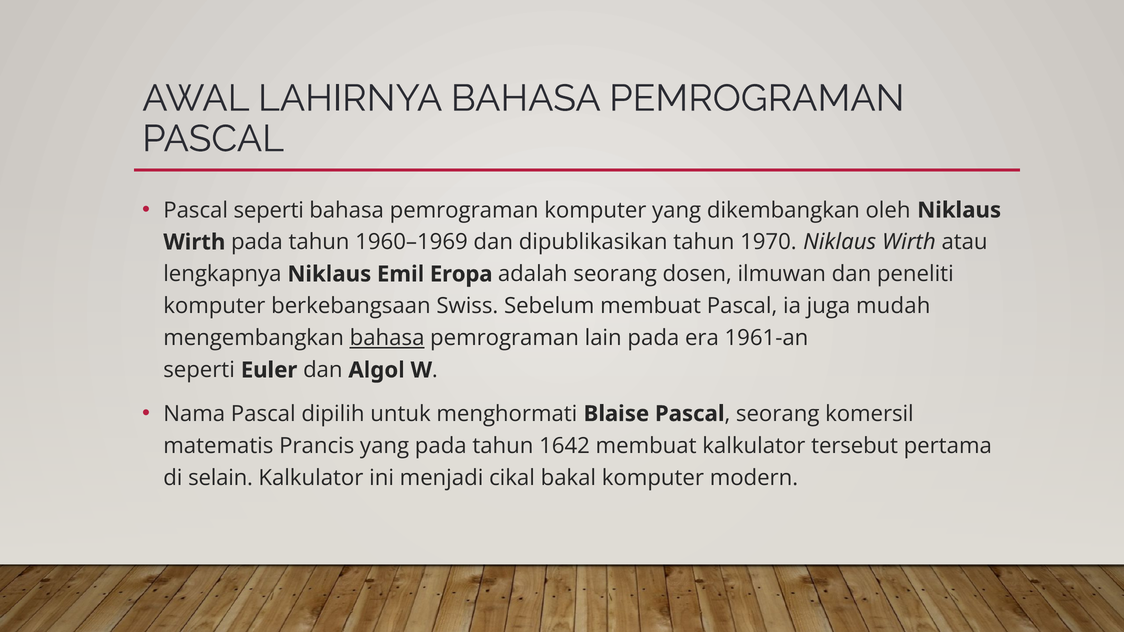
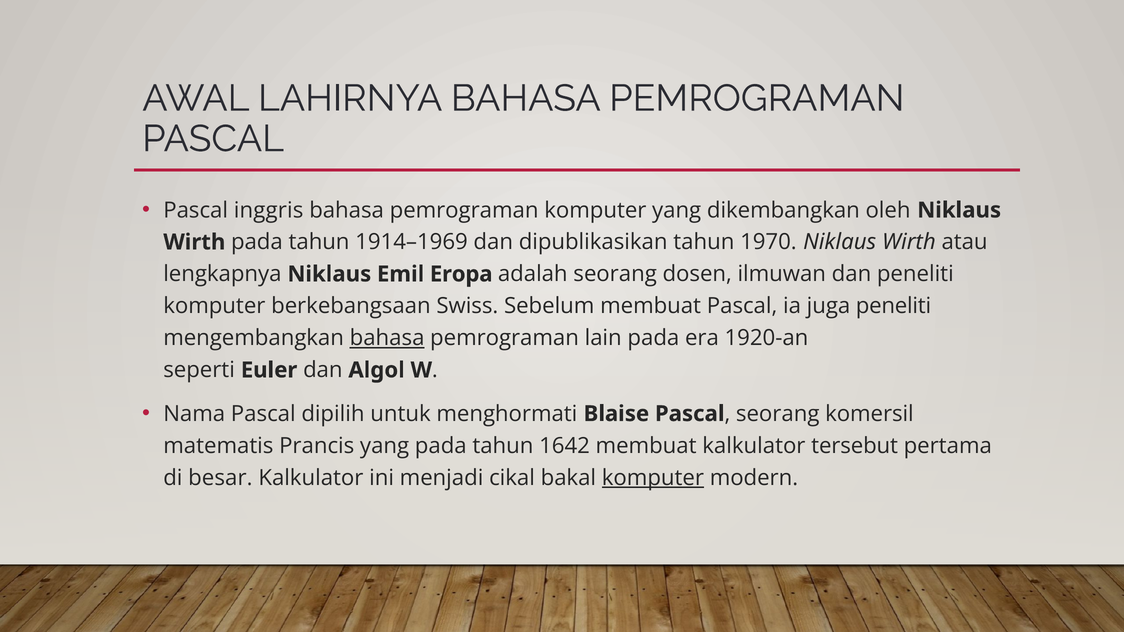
Pascal seperti: seperti -> inggris (269, 210)
1960–1969: 1960–1969 -> 1914–1969 (412, 242)
juga mudah: mudah -> peneliti (893, 306)
1961-an: 1961-an -> 1920-an (766, 338)
selain: selain -> besar (220, 478)
komputer underline: none -> present (653, 478)
